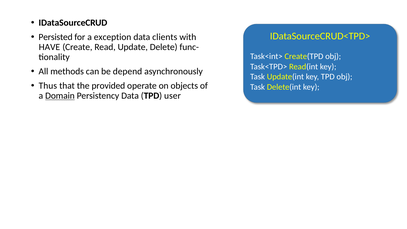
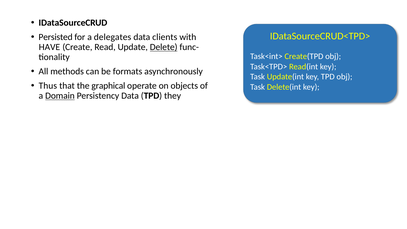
exception: exception -> delegates (113, 37)
Delete underline: none -> present (164, 47)
depend: depend -> formats (128, 71)
provided: provided -> graphical (108, 86)
user: user -> they (173, 96)
